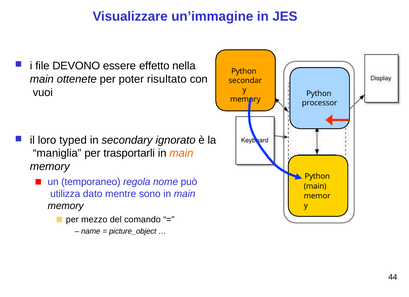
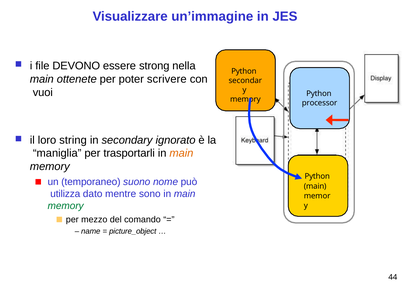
effetto: effetto -> strong (154, 66)
risultato: risultato -> scrivere (167, 79)
typed: typed -> string (73, 140)
regola: regola -> suono (137, 182)
memory colour: black -> green (66, 206)
